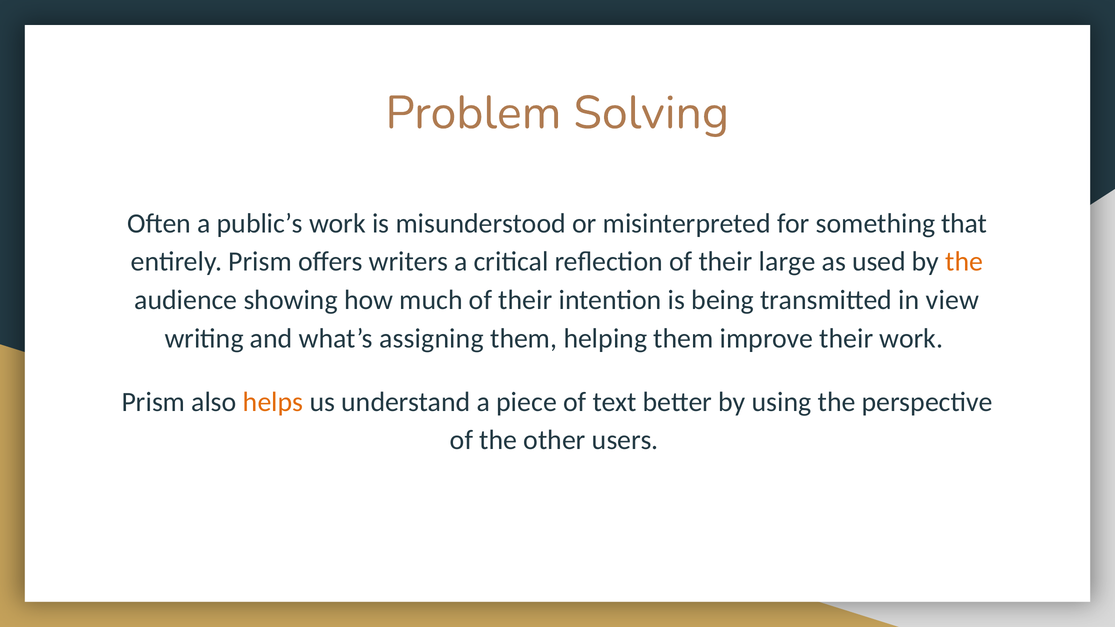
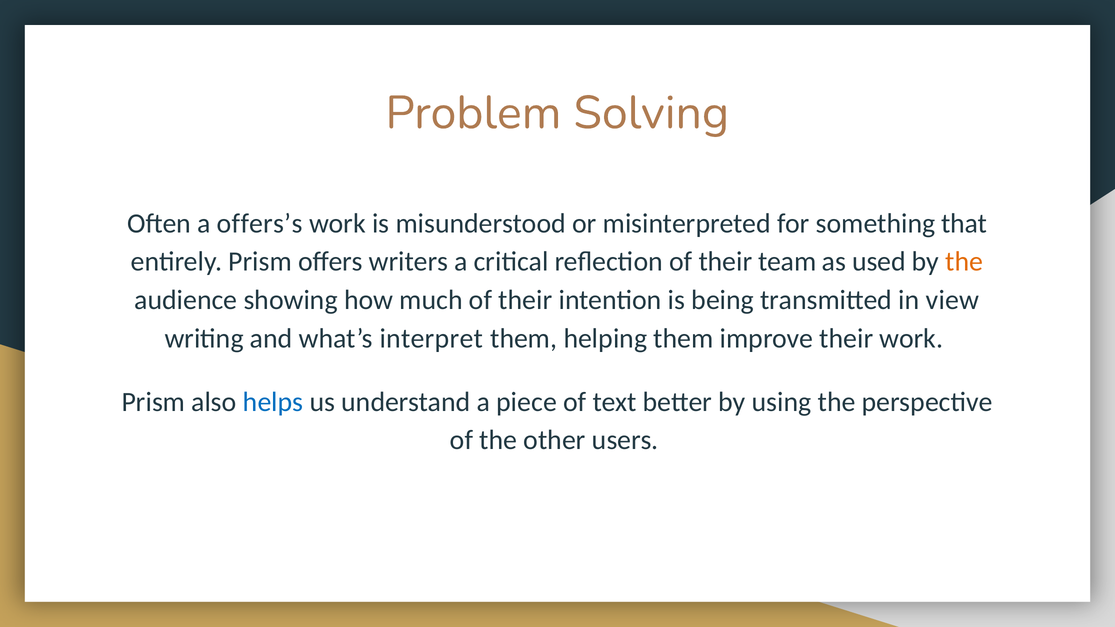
public’s: public’s -> offers’s (260, 223)
large: large -> team (787, 262)
assigning: assigning -> interpret (431, 339)
helps colour: orange -> blue (273, 402)
